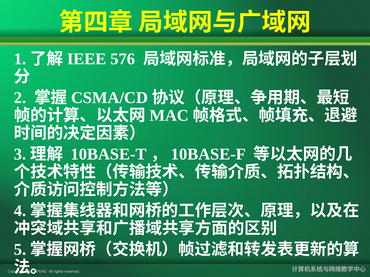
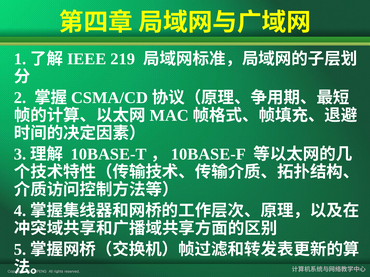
576: 576 -> 219 (123, 59)
